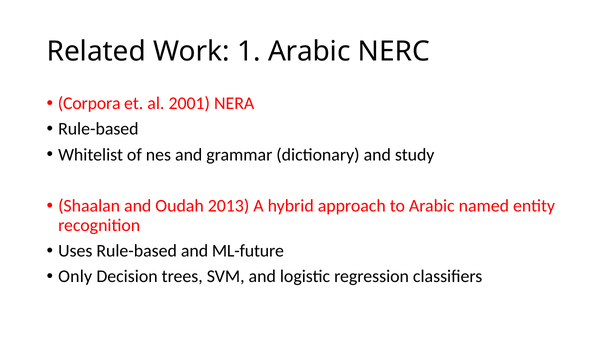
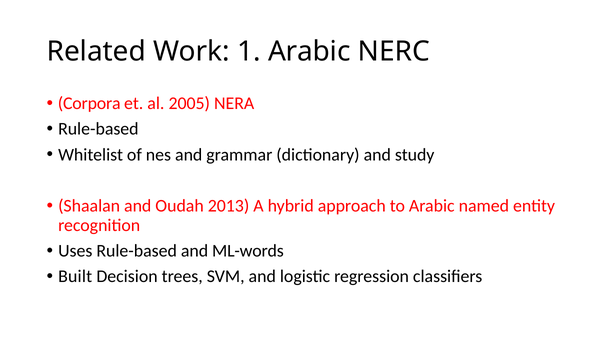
2001: 2001 -> 2005 (189, 103)
ML-future: ML-future -> ML-words (248, 251)
Only: Only -> Built (75, 277)
